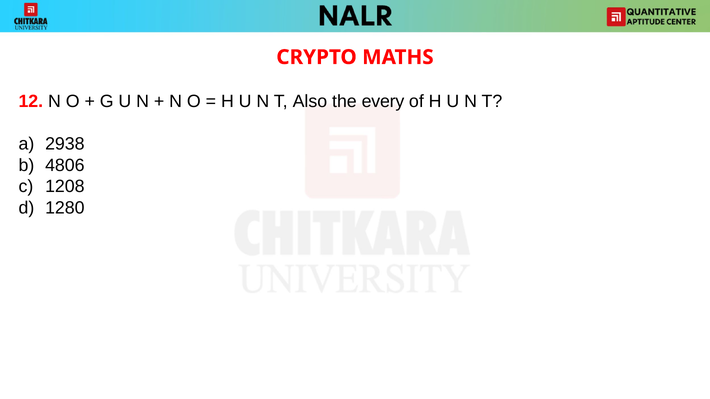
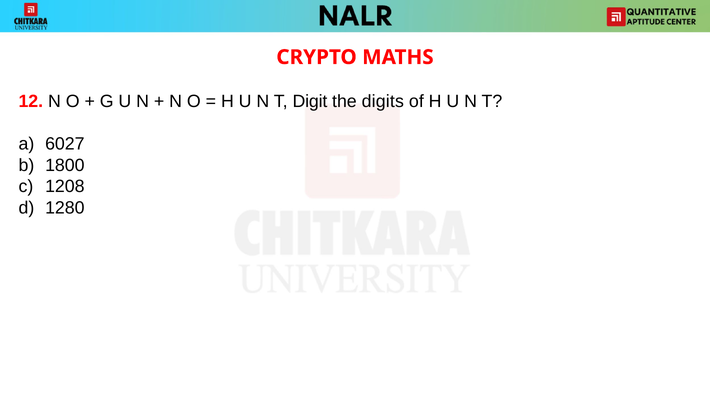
Also: Also -> Digit (310, 101)
every: every -> digits (383, 101)
2938: 2938 -> 6027 (65, 144)
4806: 4806 -> 1800 (65, 165)
